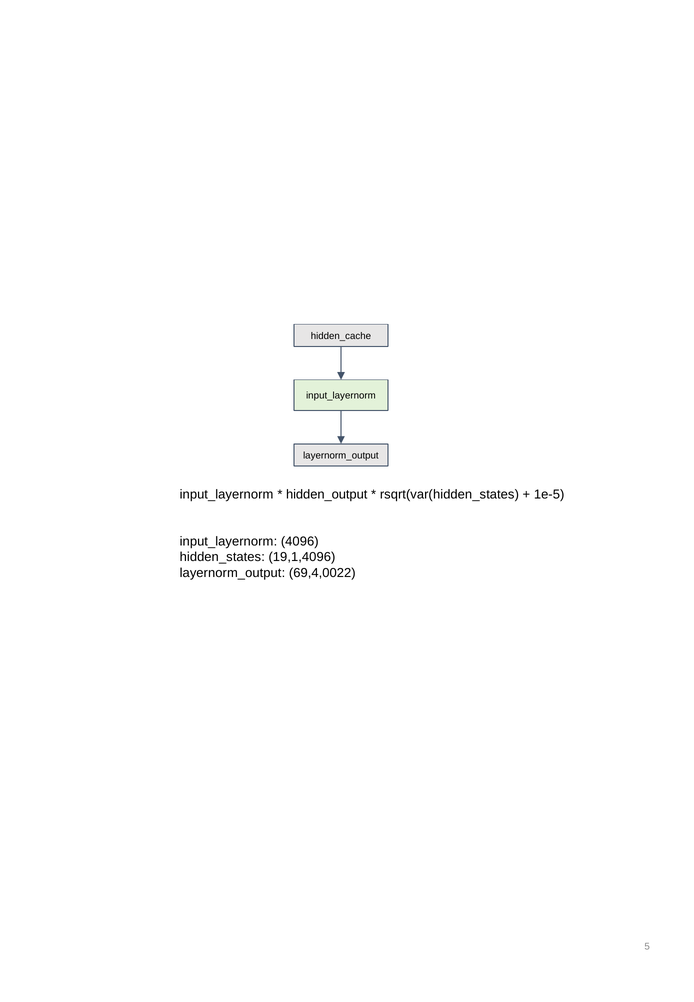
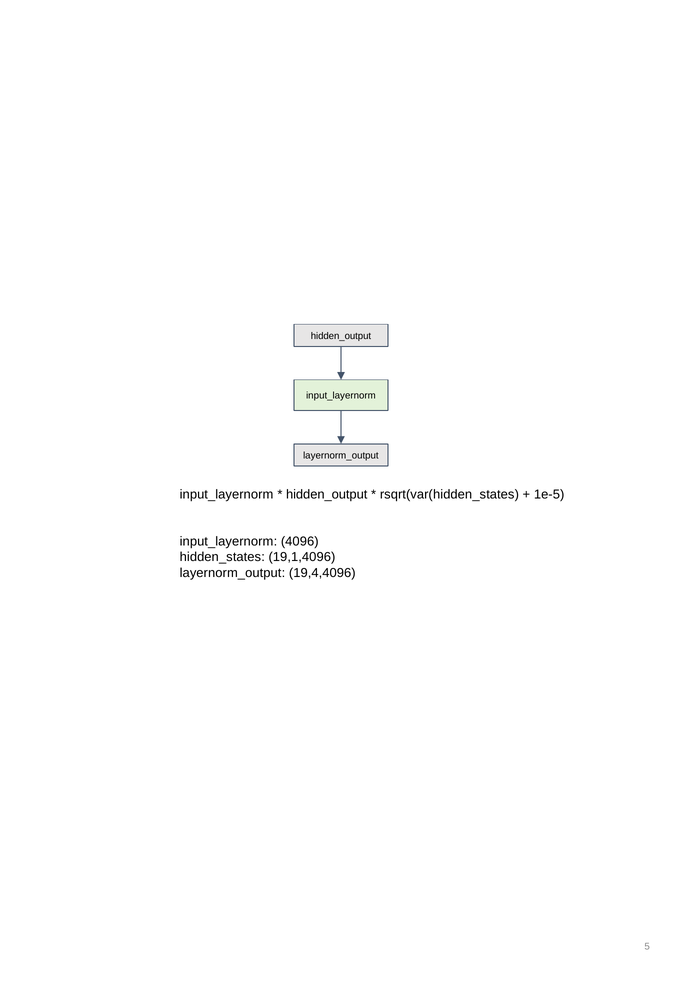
hidden_cache: hidden_cache -> hidden_output (341, 336)
69,4,0022: 69,4,0022 -> 19,4,4096 (322, 573)
